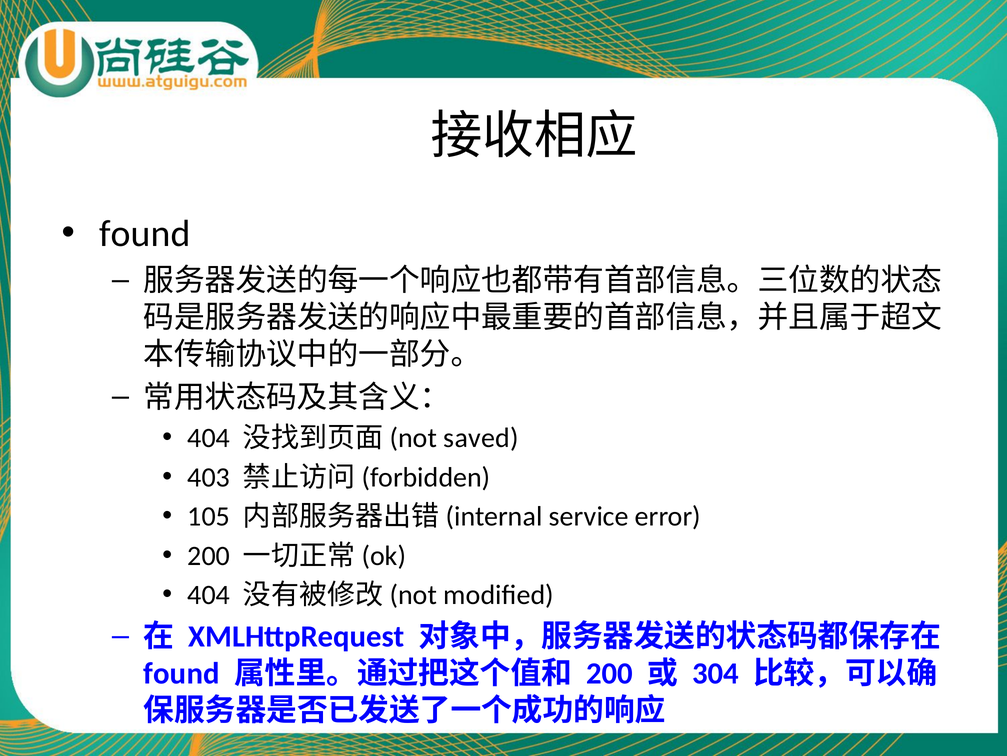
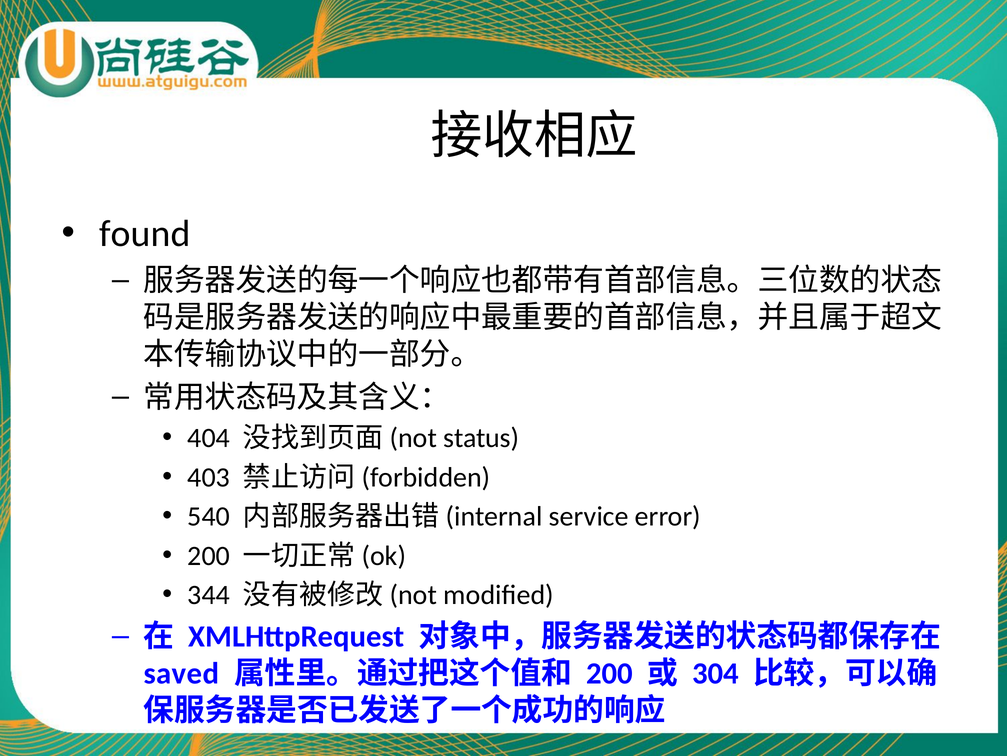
saved: saved -> status (481, 438)
105: 105 -> 540 (209, 516)
404: 404 -> 344 (209, 595)
found: found -> saved (181, 673)
